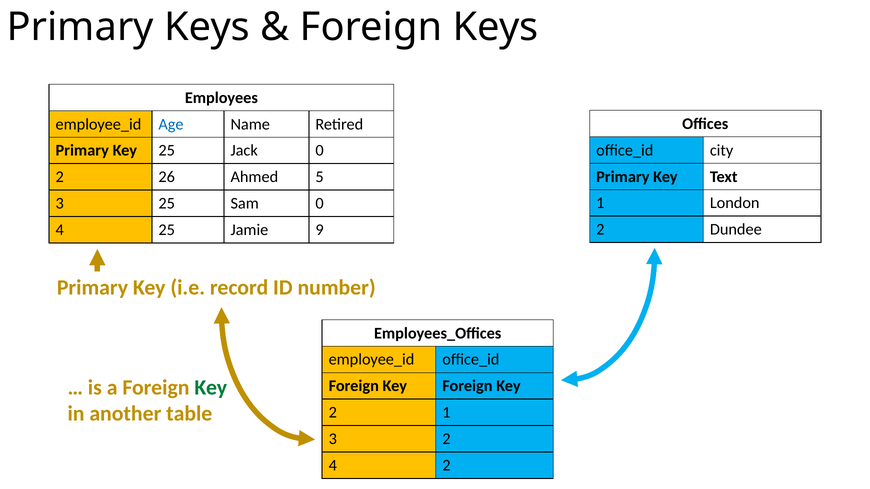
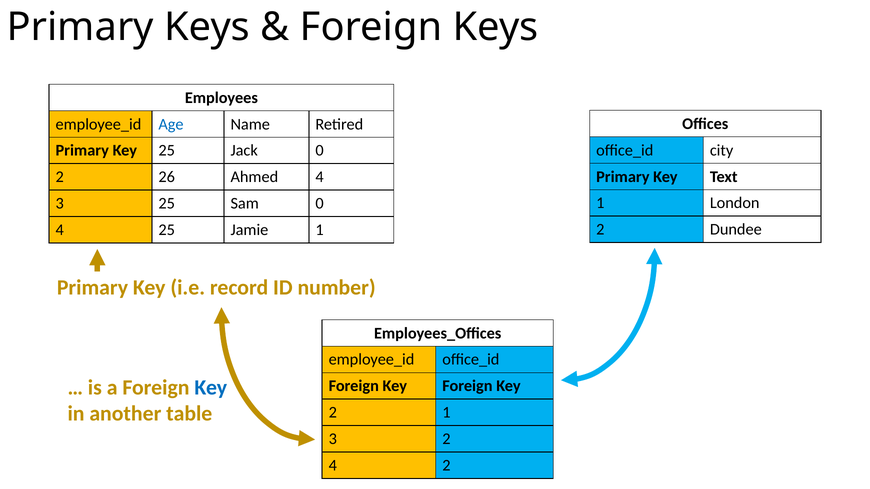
Ahmed 5: 5 -> 4 (320, 177)
Jamie 9: 9 -> 1 (320, 230)
Key colour: green -> blue (211, 388)
